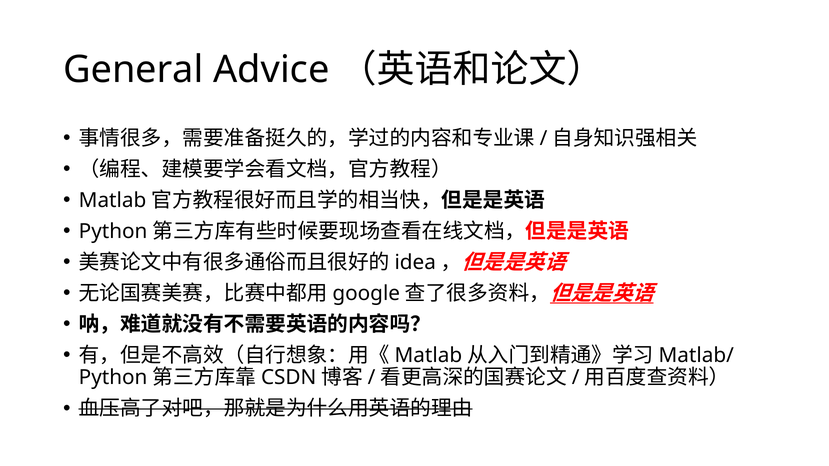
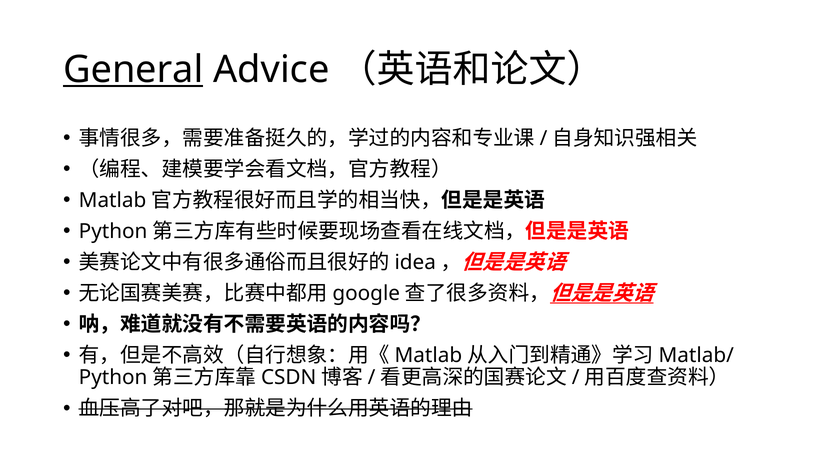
General underline: none -> present (133, 70)
